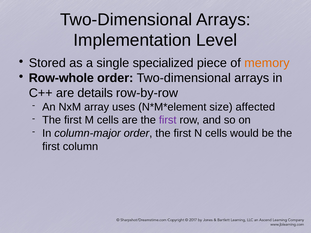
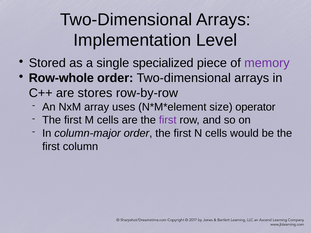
memory colour: orange -> purple (267, 63)
details: details -> stores (95, 93)
affected: affected -> operator (255, 107)
